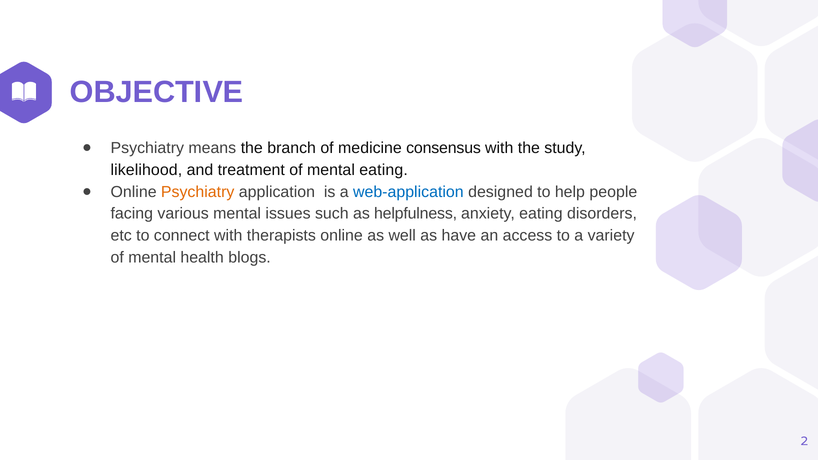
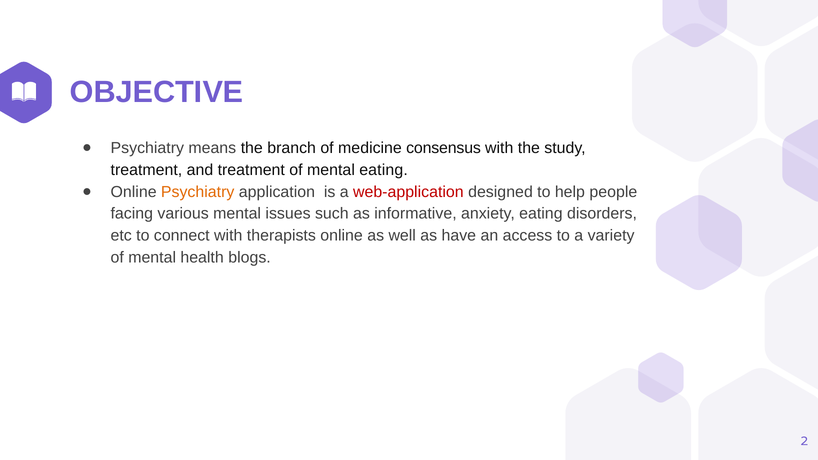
likelihood: likelihood -> treatment (146, 170)
web-application colour: blue -> red (408, 192)
helpfulness: helpfulness -> informative (415, 214)
